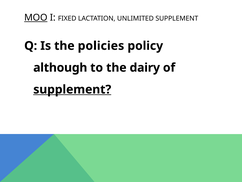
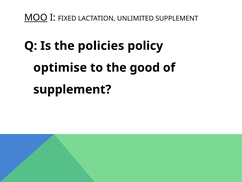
although: although -> optimise (60, 67)
dairy: dairy -> good (145, 67)
supplement underline: present -> none (72, 89)
